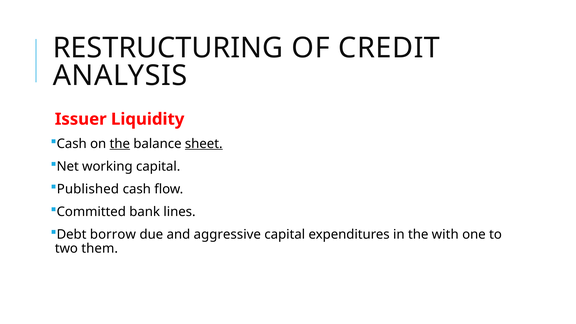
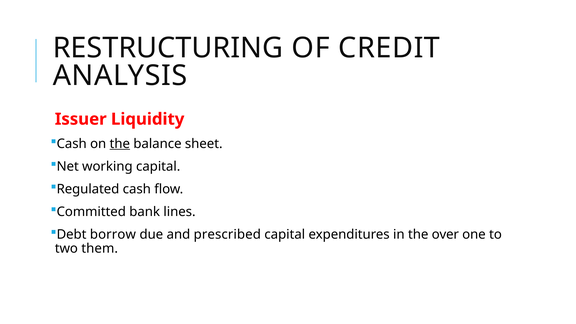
sheet underline: present -> none (204, 144)
Published: Published -> Regulated (88, 189)
aggressive: aggressive -> prescribed (227, 234)
with: with -> over (445, 234)
